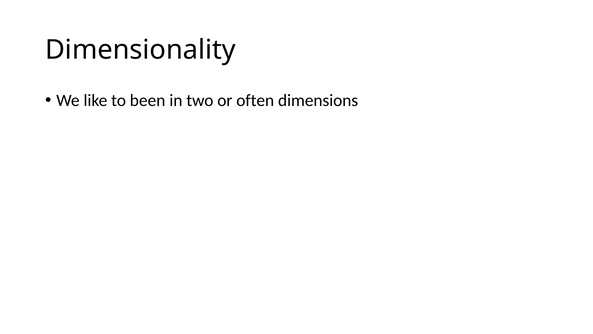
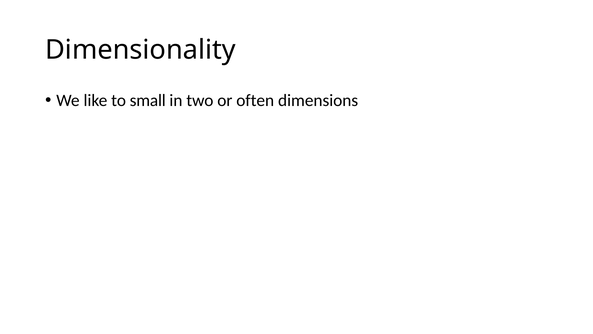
been: been -> small (148, 100)
